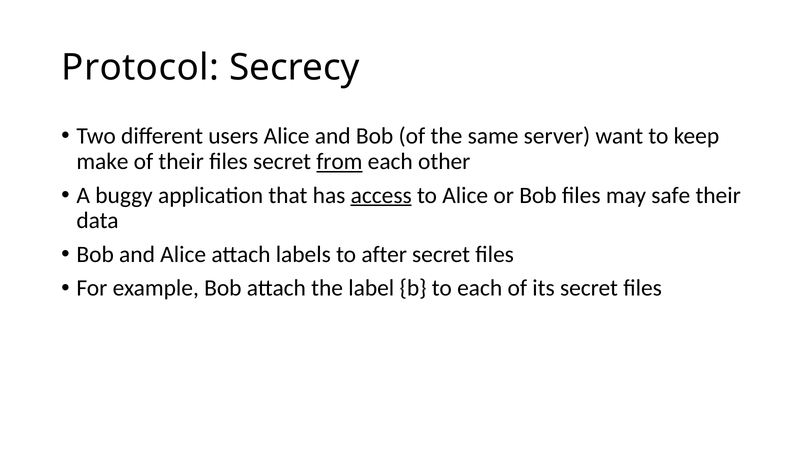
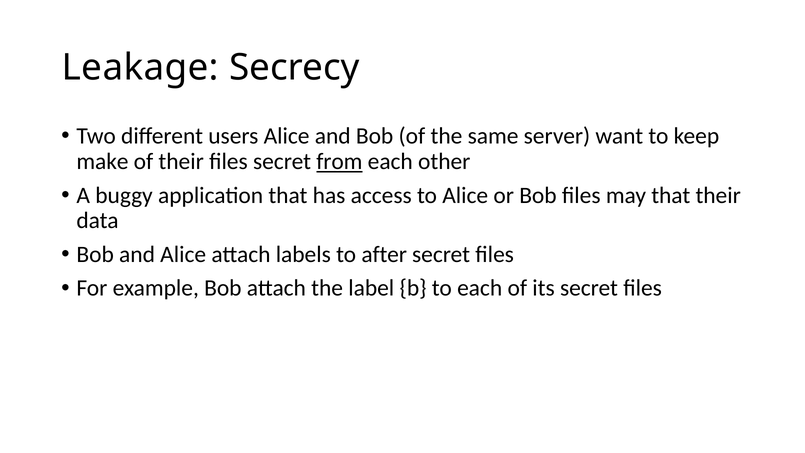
Protocol: Protocol -> Leakage (140, 68)
access underline: present -> none (381, 195)
may safe: safe -> that (671, 195)
